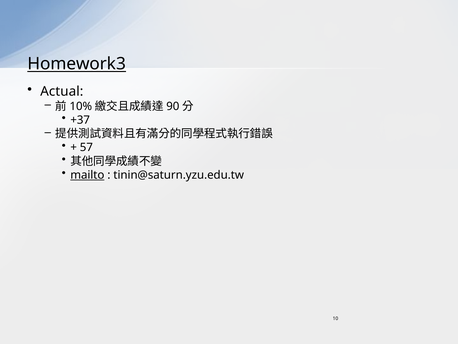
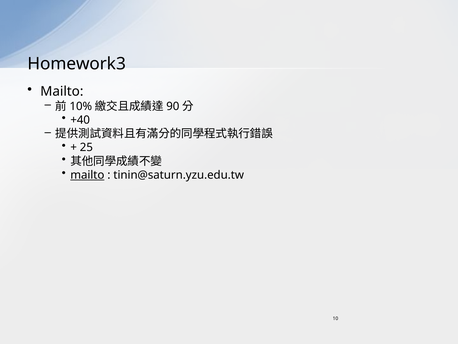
Homework3 underline: present -> none (77, 64)
Actual: Actual -> Mailto (62, 91)
+37: +37 -> +40 (80, 120)
57: 57 -> 25 (86, 147)
